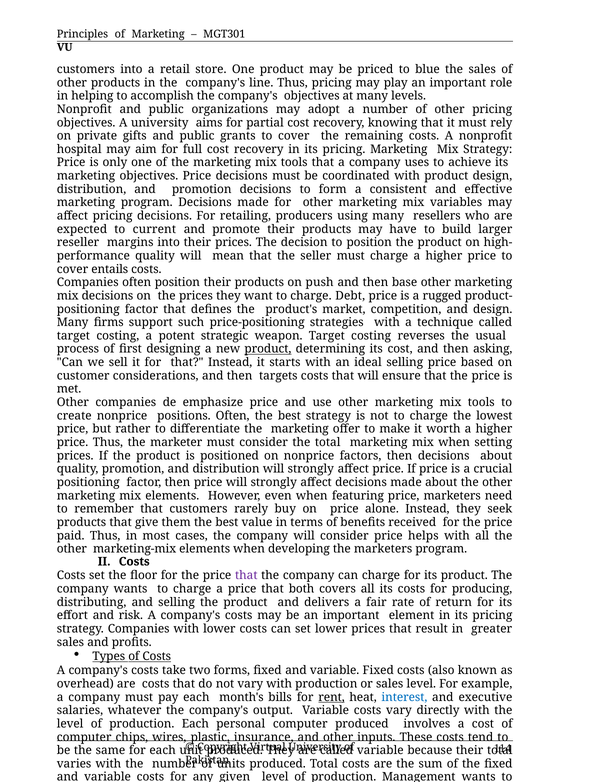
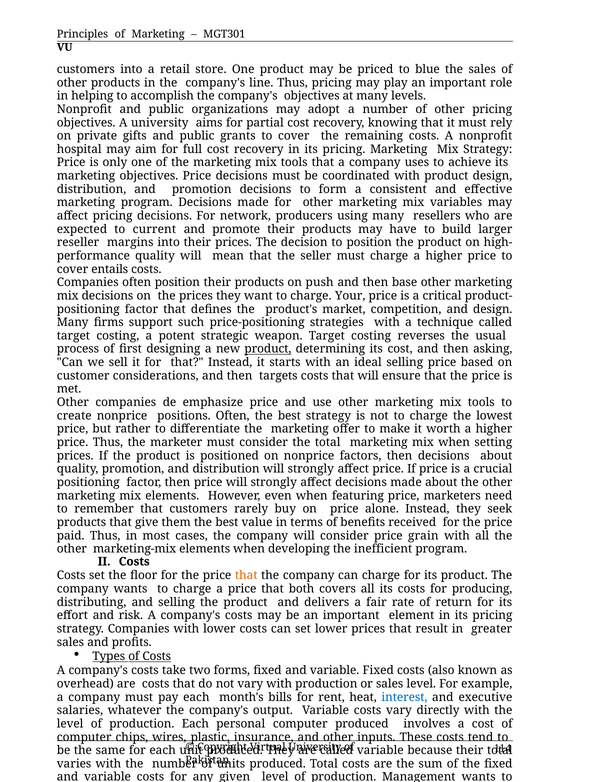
retailing: retailing -> network (245, 216)
Debt: Debt -> Your (350, 296)
rugged: rugged -> critical (442, 296)
helps: helps -> grain (423, 535)
the marketers: marketers -> inefficient (383, 549)
that colour: purple -> orange (246, 575)
rent underline: present -> none (332, 697)
